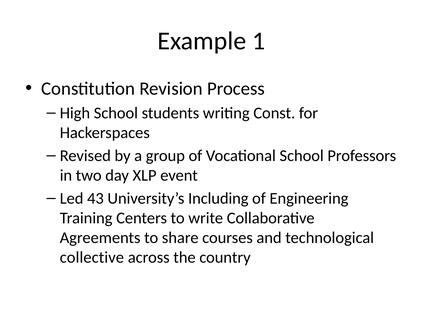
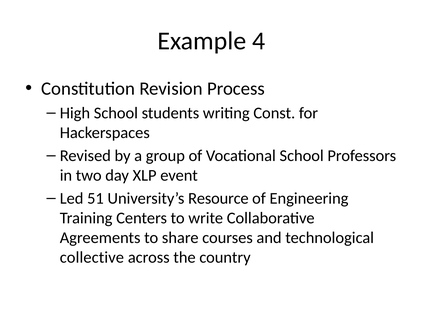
1: 1 -> 4 (259, 41)
43: 43 -> 51 (95, 198)
Including: Including -> Resource (218, 198)
